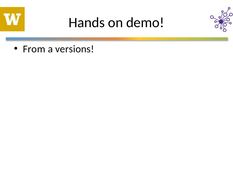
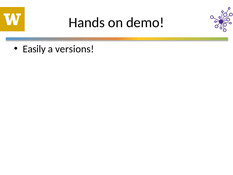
From: From -> Easily (34, 49)
